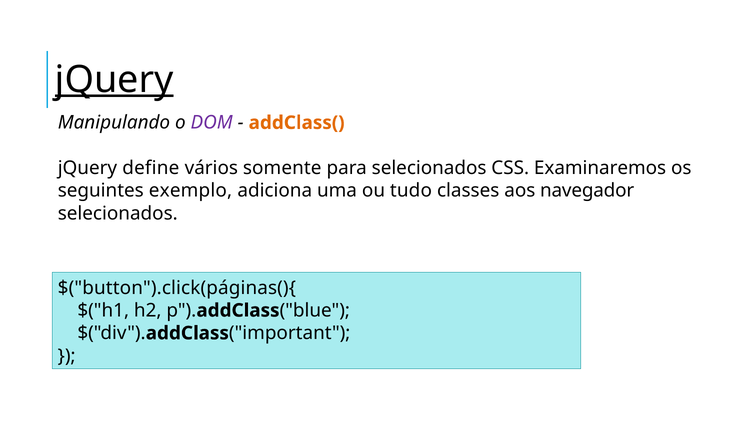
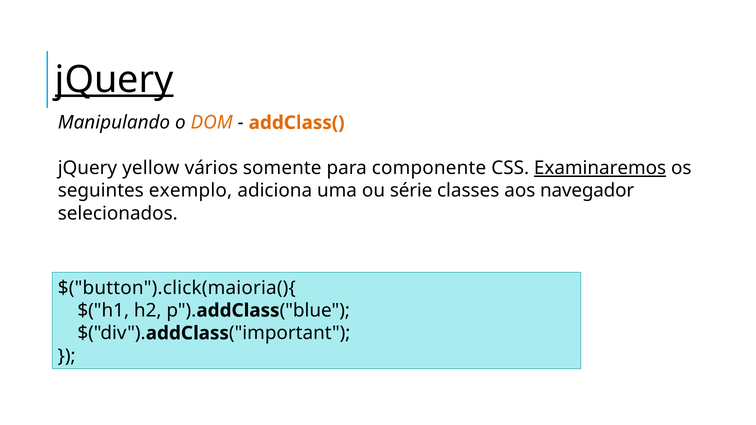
DOM colour: purple -> orange (212, 123)
define: define -> yellow (151, 168)
para selecionados: selecionados -> componente (429, 168)
Examinaremos underline: none -> present (600, 168)
tudo: tudo -> série (411, 191)
$("button").click(páginas(){: $("button").click(páginas(){ -> $("button").click(maioria(){ (177, 288)
